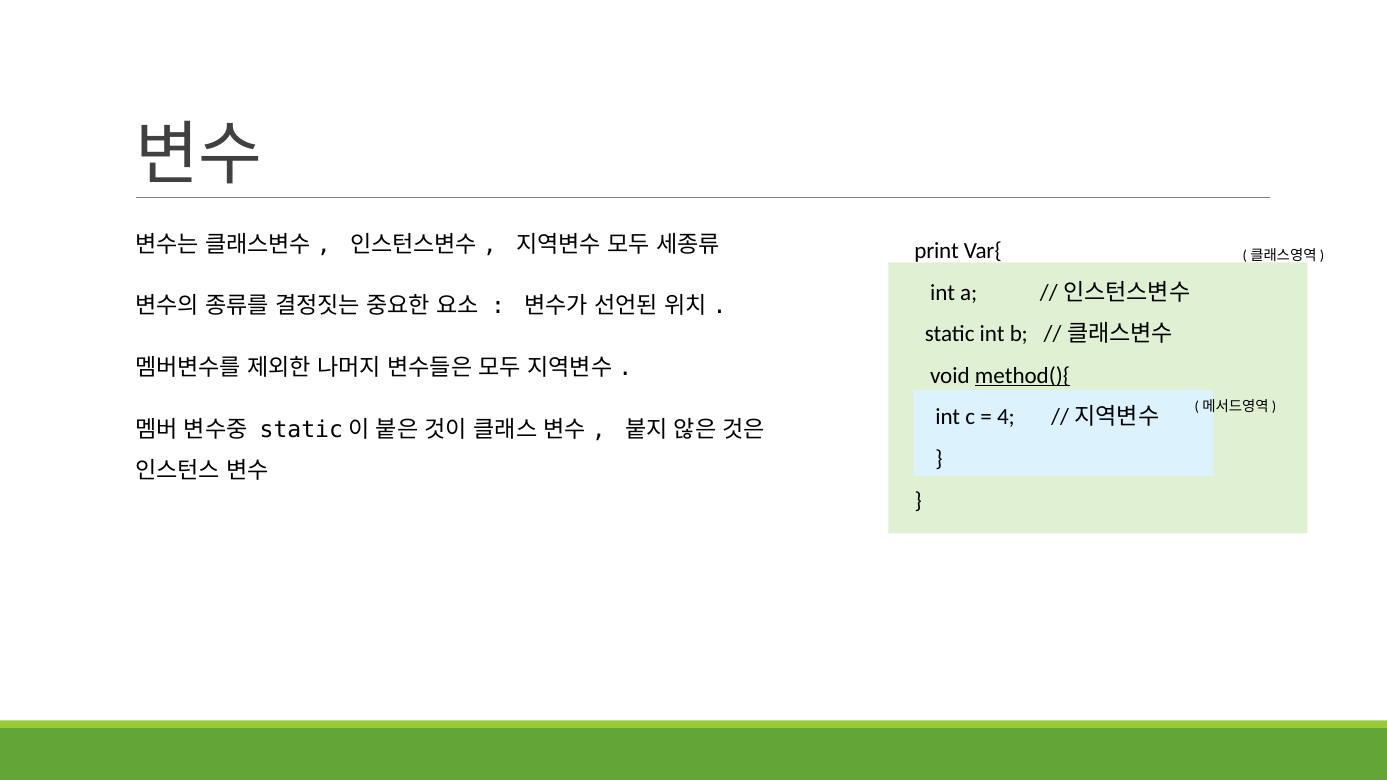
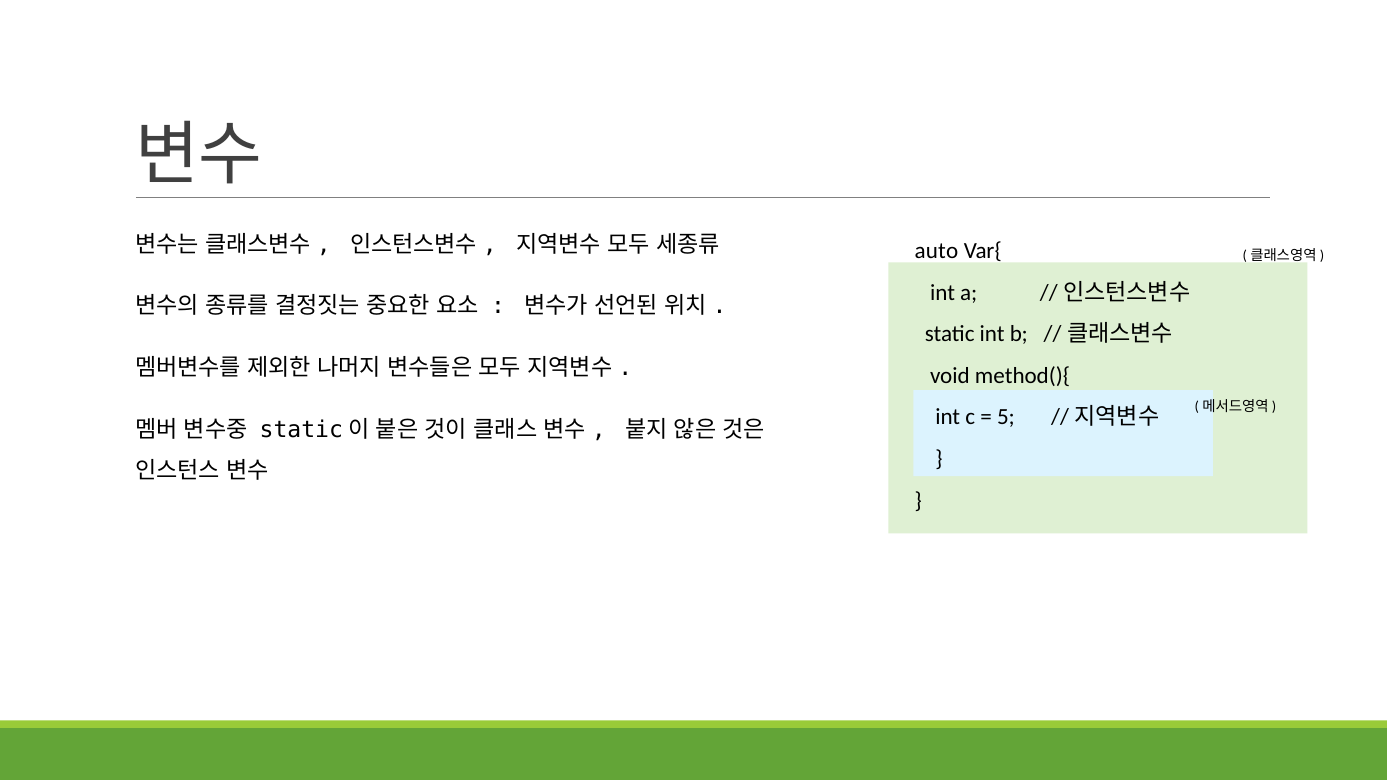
print: print -> auto (936, 251)
method(){ underline: present -> none (1023, 376)
4: 4 -> 5 (1006, 417)
